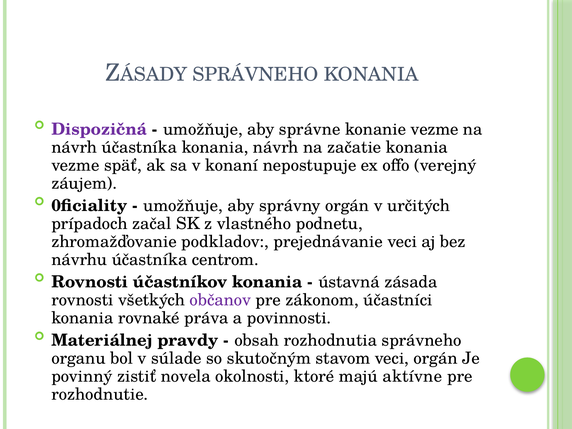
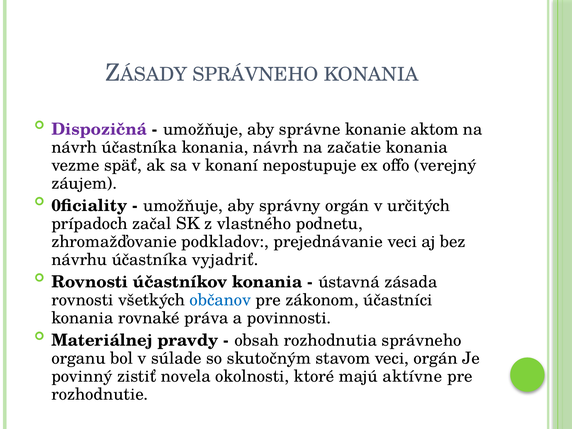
konanie vezme: vezme -> aktom (435, 129)
centrom: centrom -> vyjadriť (225, 260)
občanov colour: purple -> blue (220, 300)
